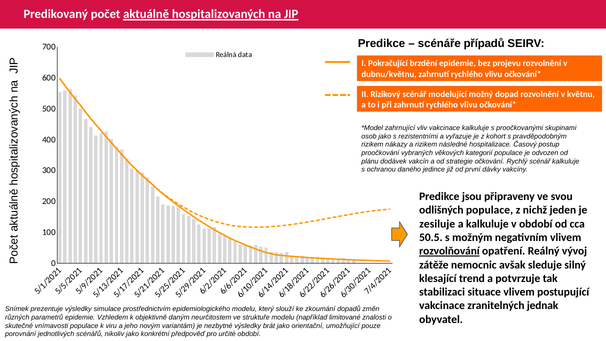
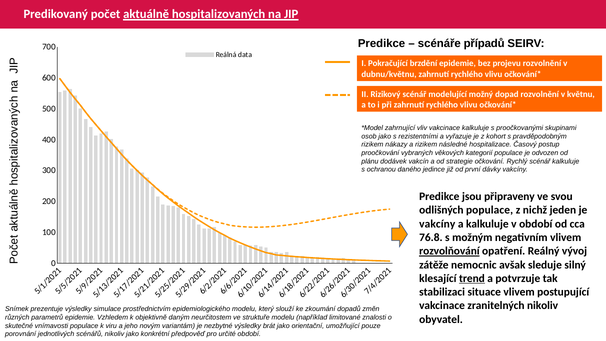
zesiluje: zesiluje -> vakcíny (437, 224)
50.5: 50.5 -> 76.8 (431, 237)
trend underline: none -> present (472, 278)
zranitelných jednak: jednak -> nikoliv (543, 306)
